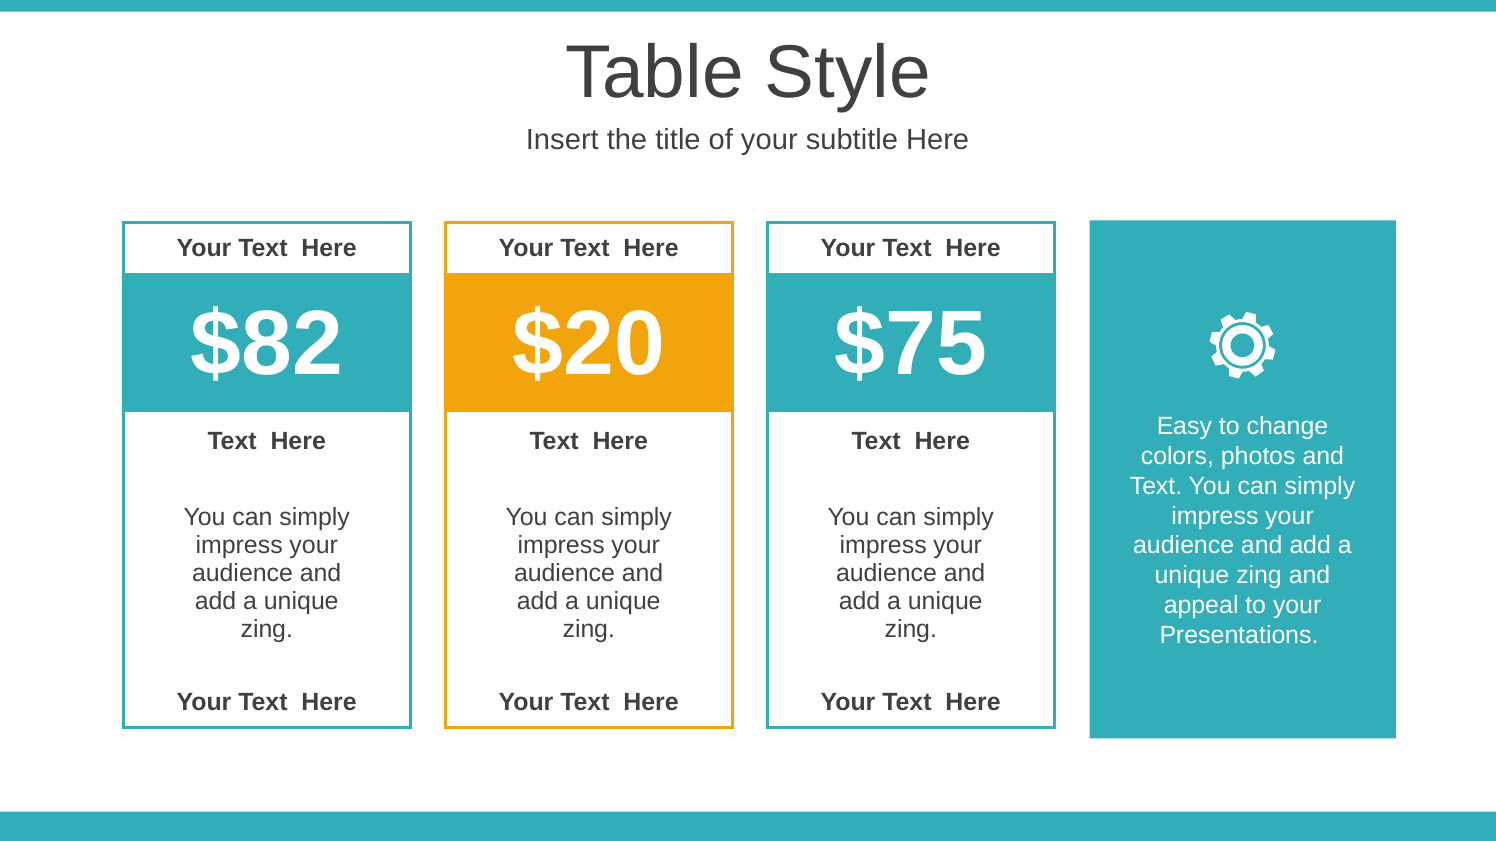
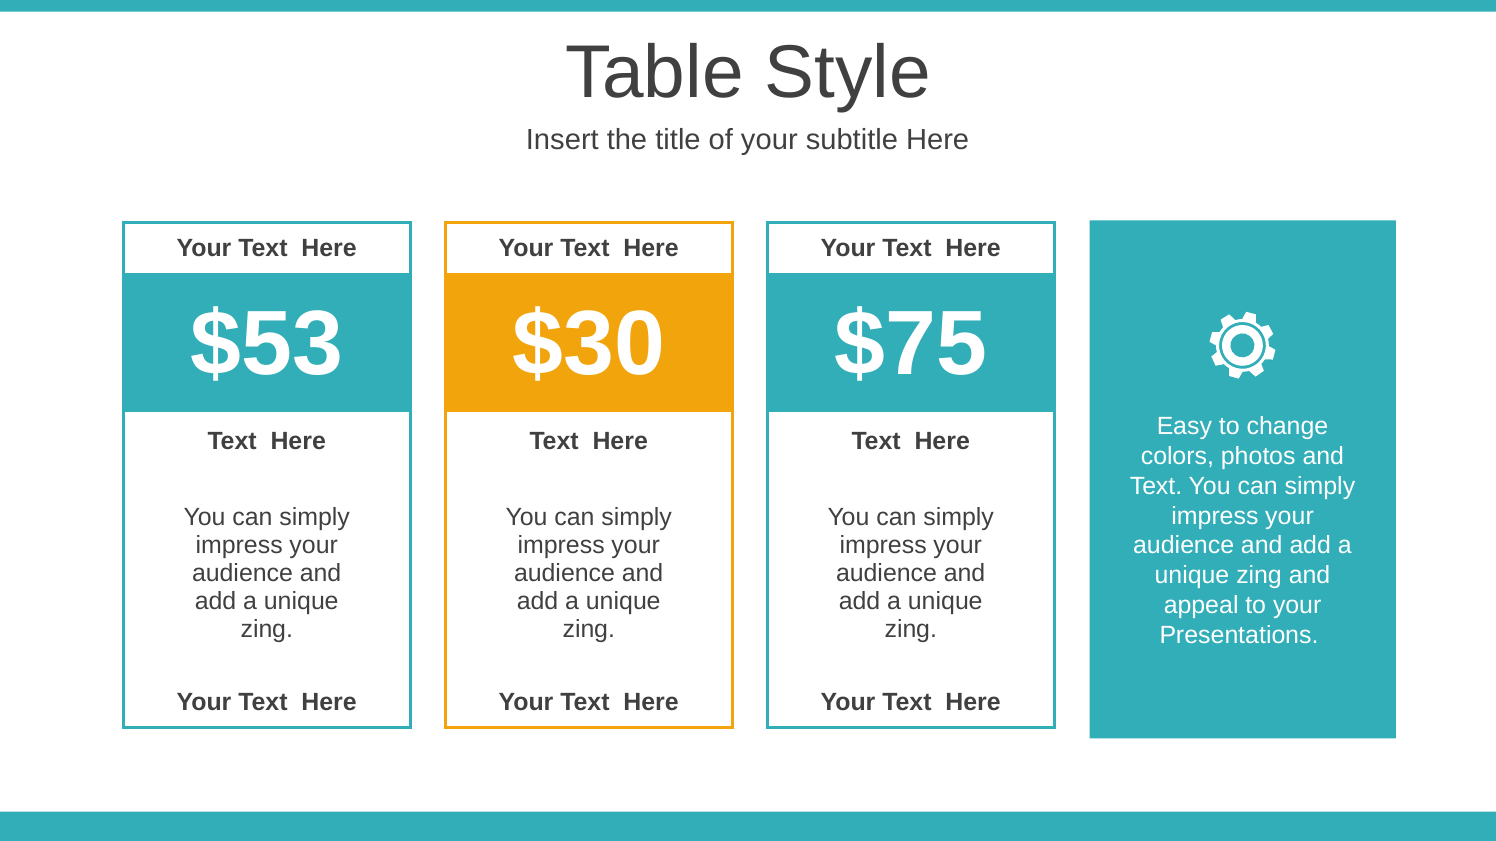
$82: $82 -> $53 (267, 344)
$20: $20 -> $30 (589, 344)
